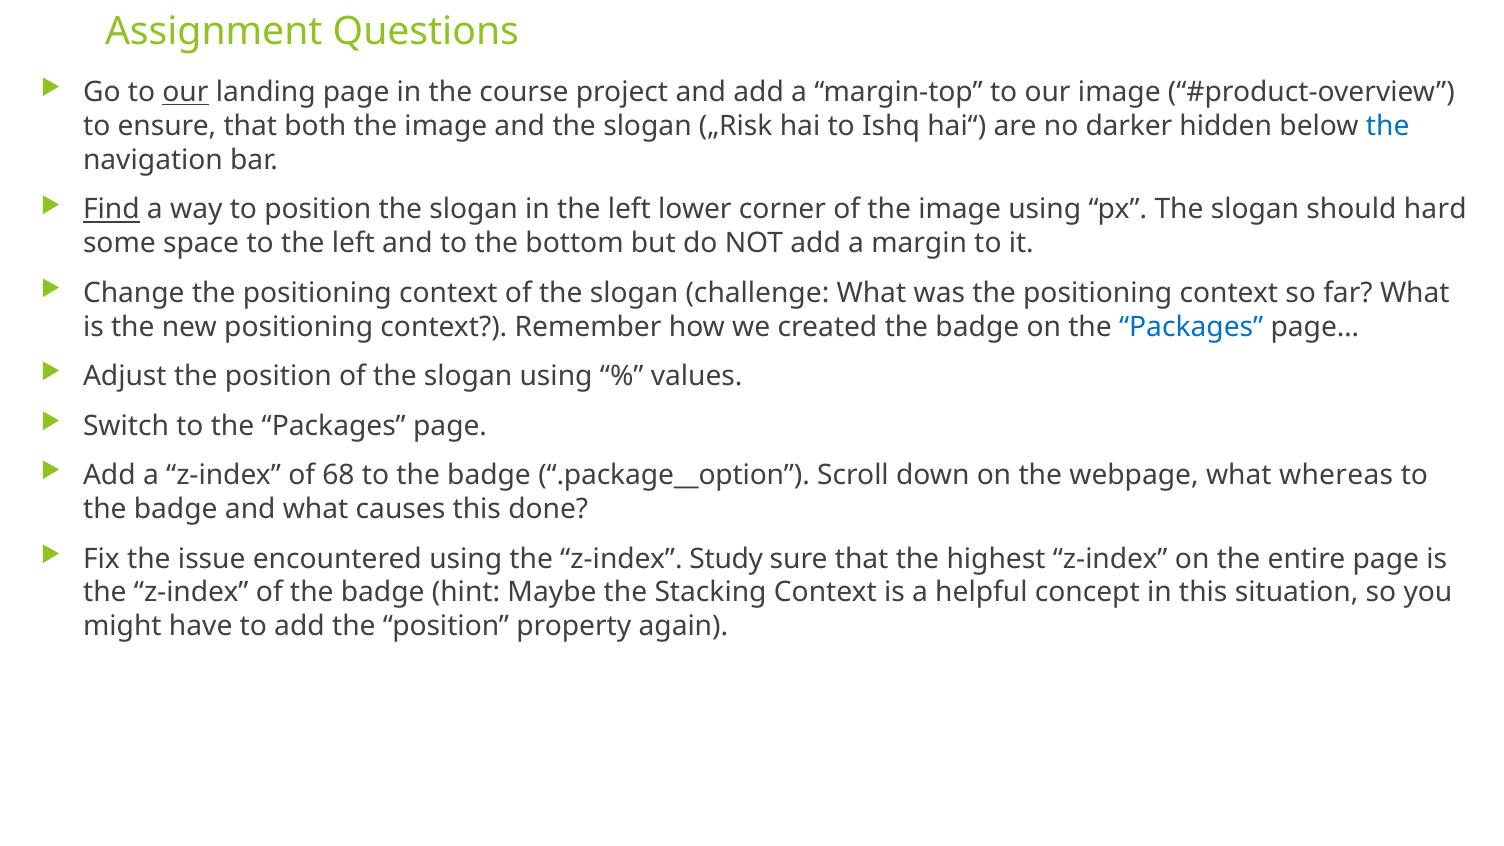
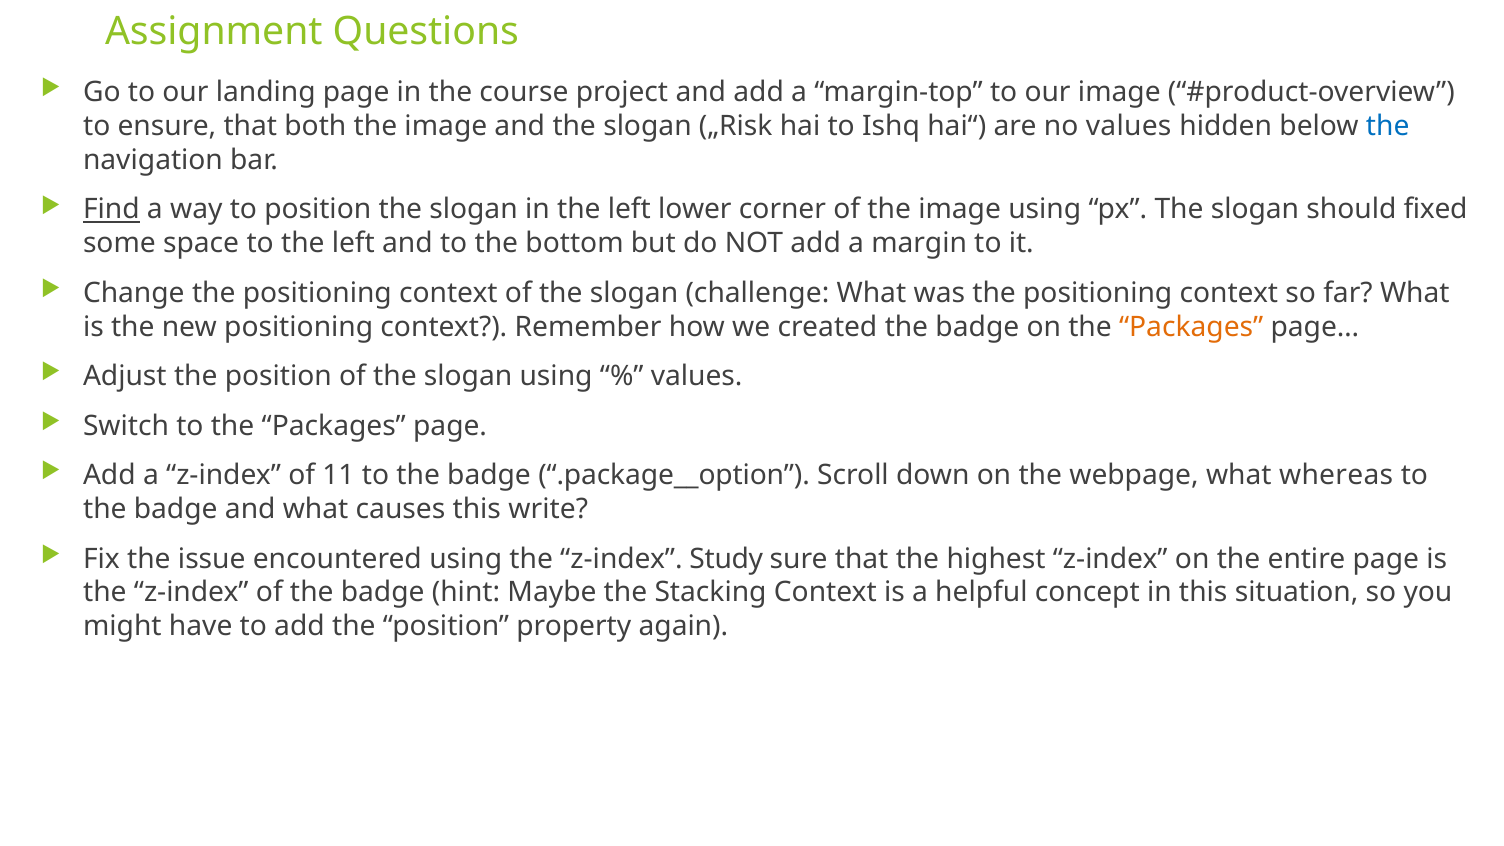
our underline: present -> none (185, 92)
no darker: darker -> values (1129, 126)
hard: hard -> fixed (1436, 210)
Packages colour: blue -> orange (1191, 327)
68: 68 -> 11 (338, 475)
done: done -> write (548, 509)
